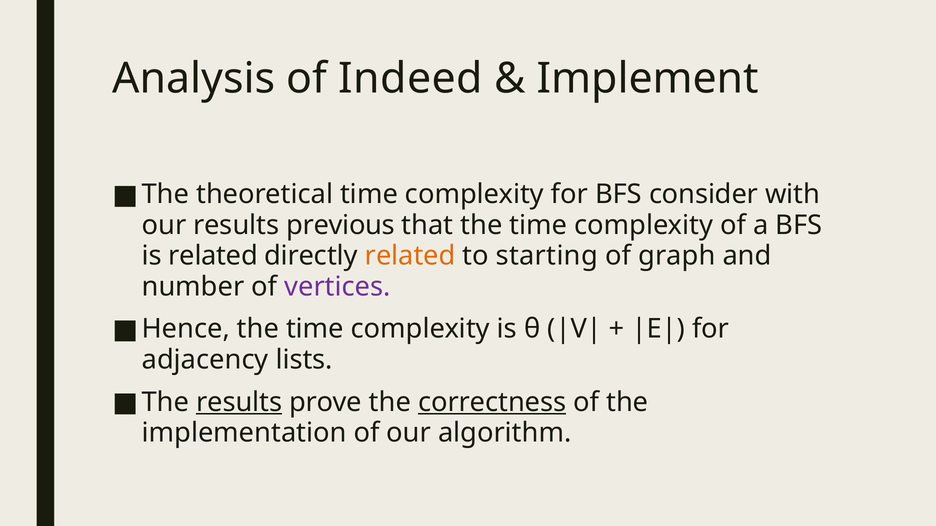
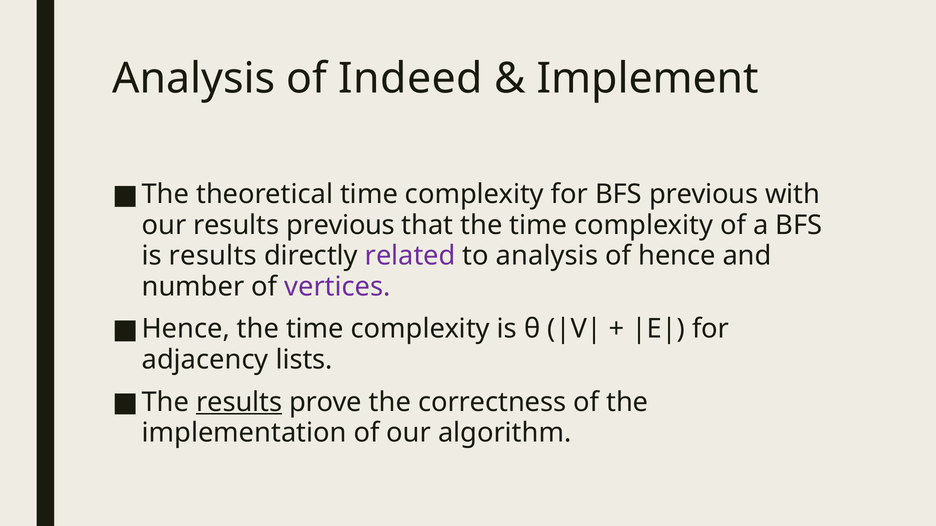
BFS consider: consider -> previous (704, 195)
is related: related -> results (213, 256)
related colour: orange -> purple (410, 256)
to starting: starting -> analysis (547, 256)
of graph: graph -> hence (677, 256)
correctness underline: present -> none (492, 402)
